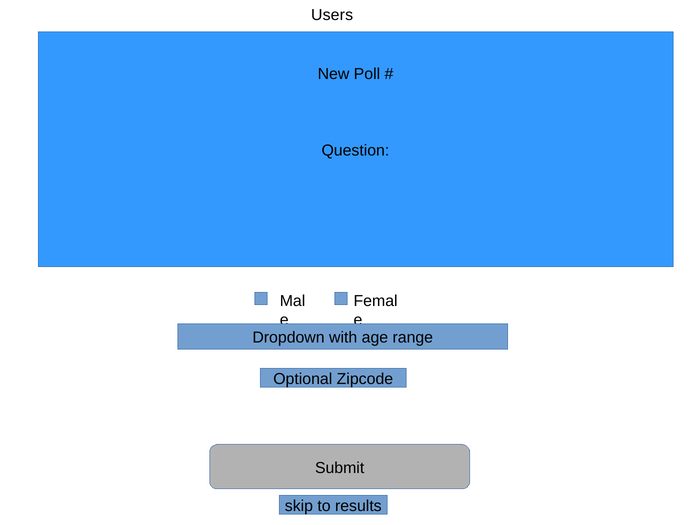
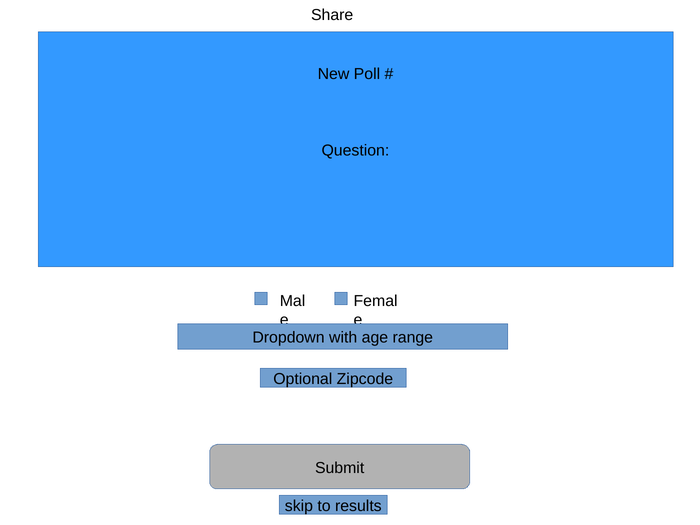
Users: Users -> Share (332, 15)
